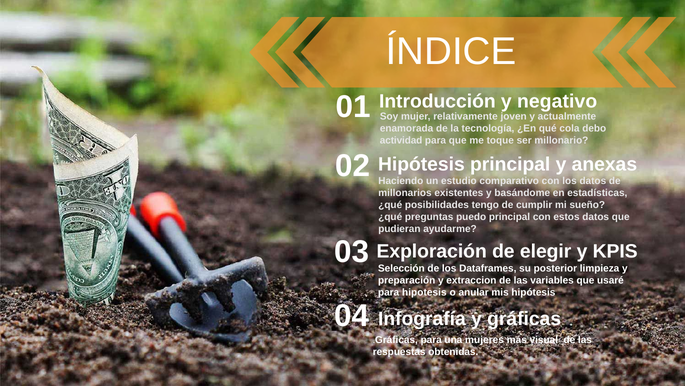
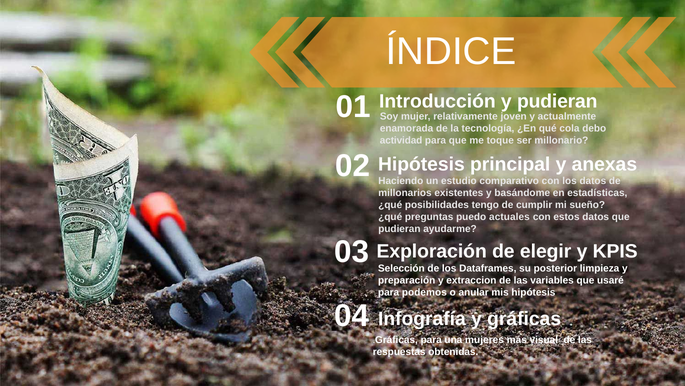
y negativo: negativo -> pudieran (557, 101)
puedo principal: principal -> actuales (509, 216)
hipotesis: hipotesis -> podemos (424, 292)
